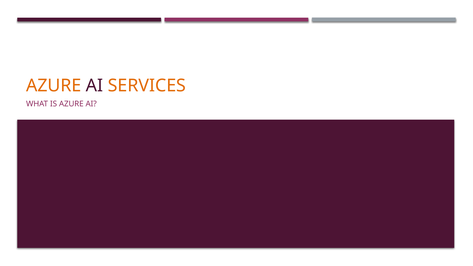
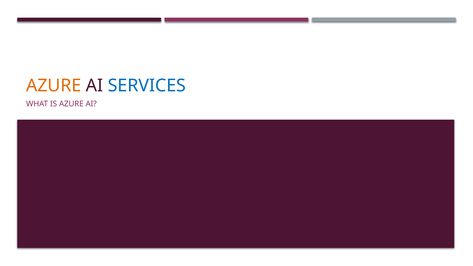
SERVICES colour: orange -> blue (147, 86)
